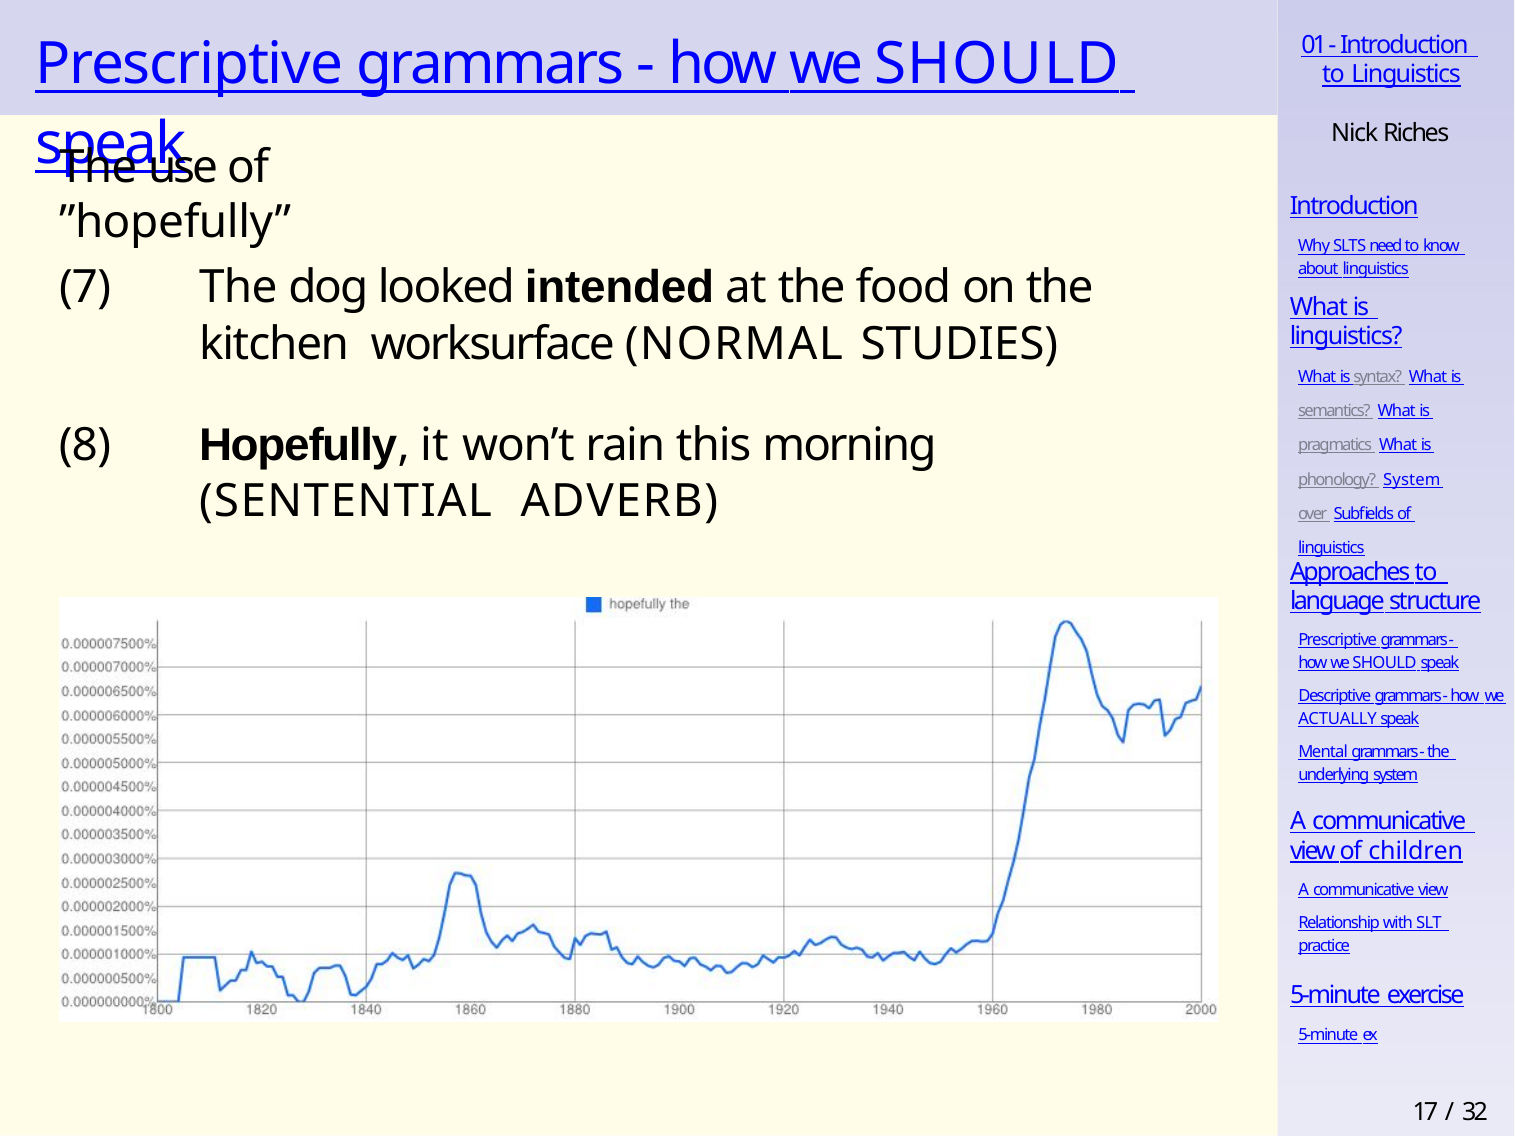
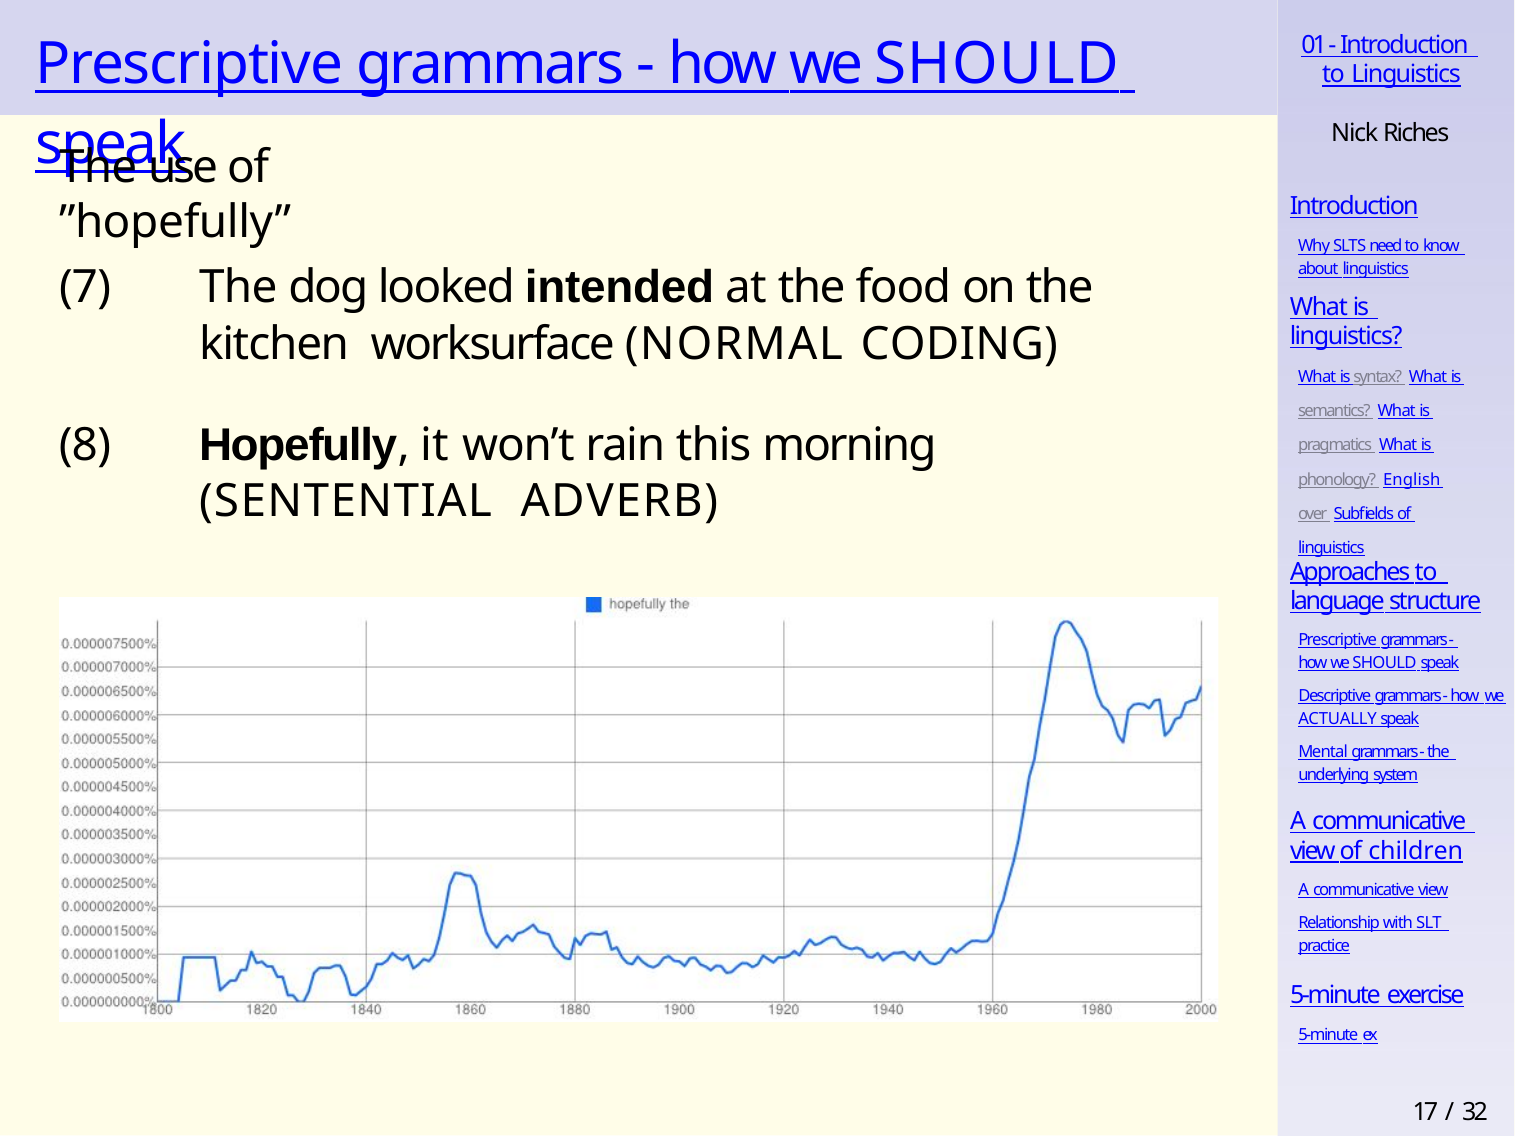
STUDIES: STUDIES -> CODING (959, 344)
phonology System: System -> English (1412, 480)
